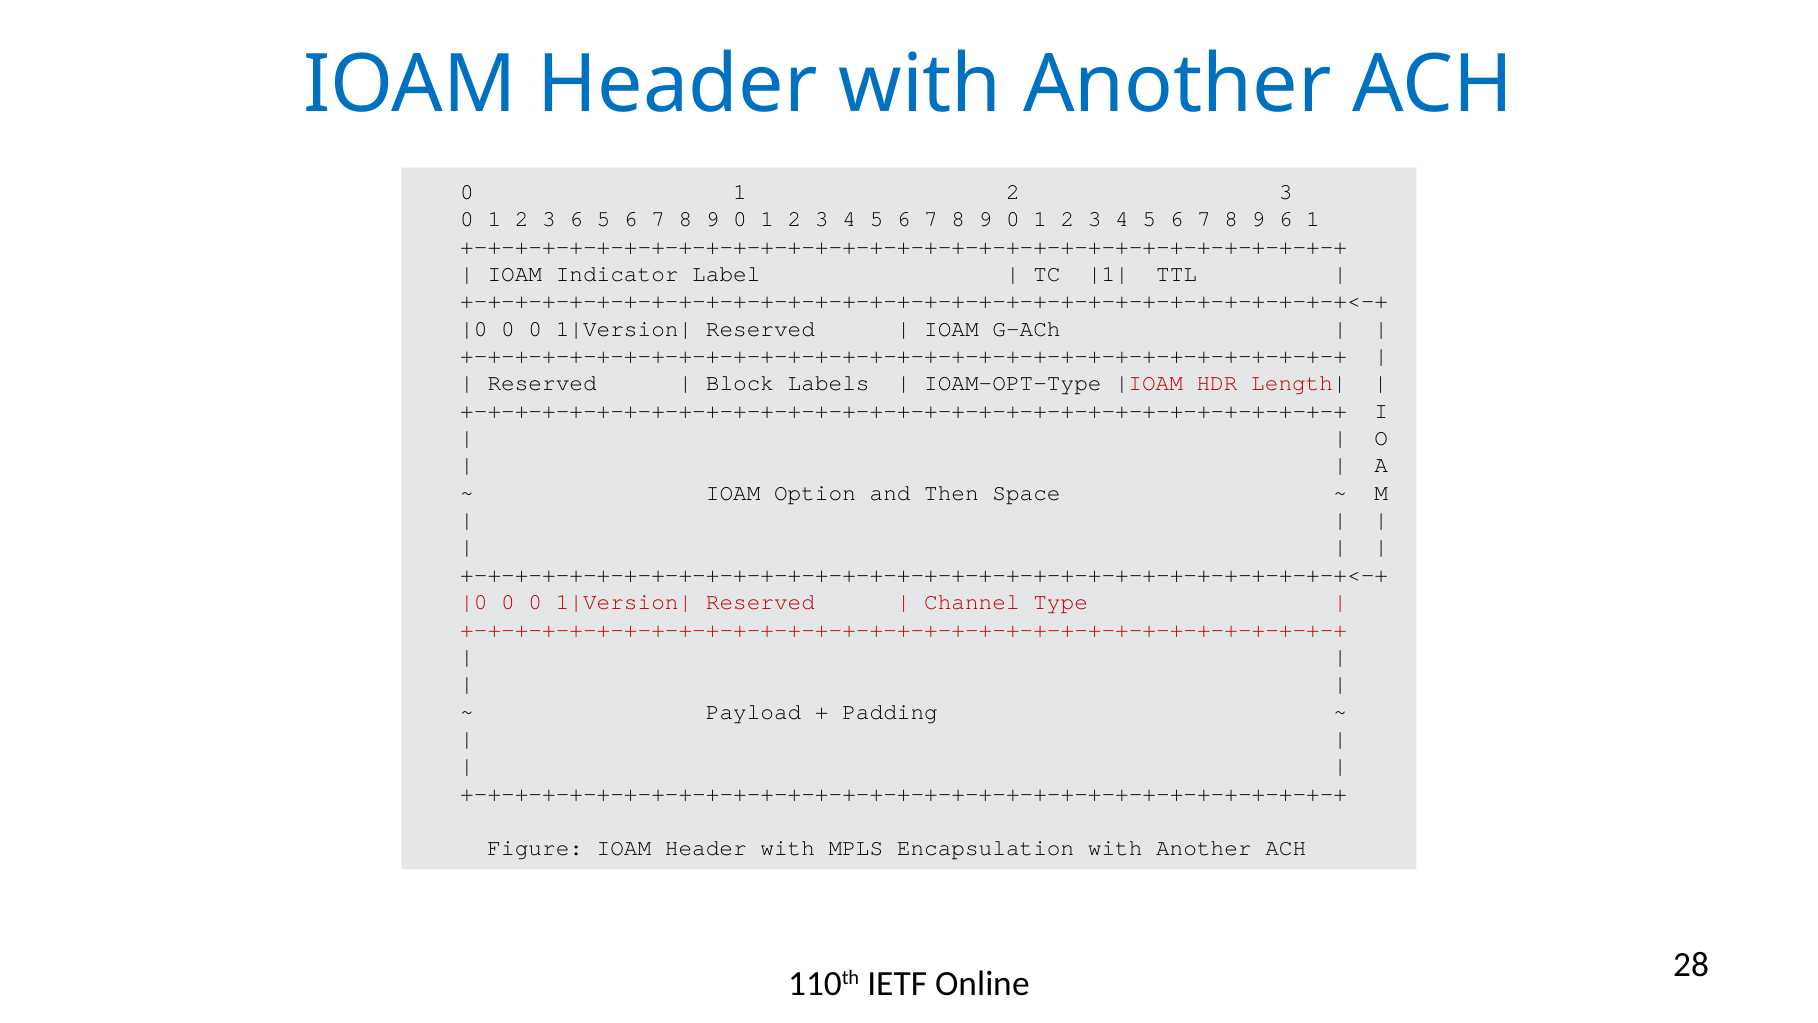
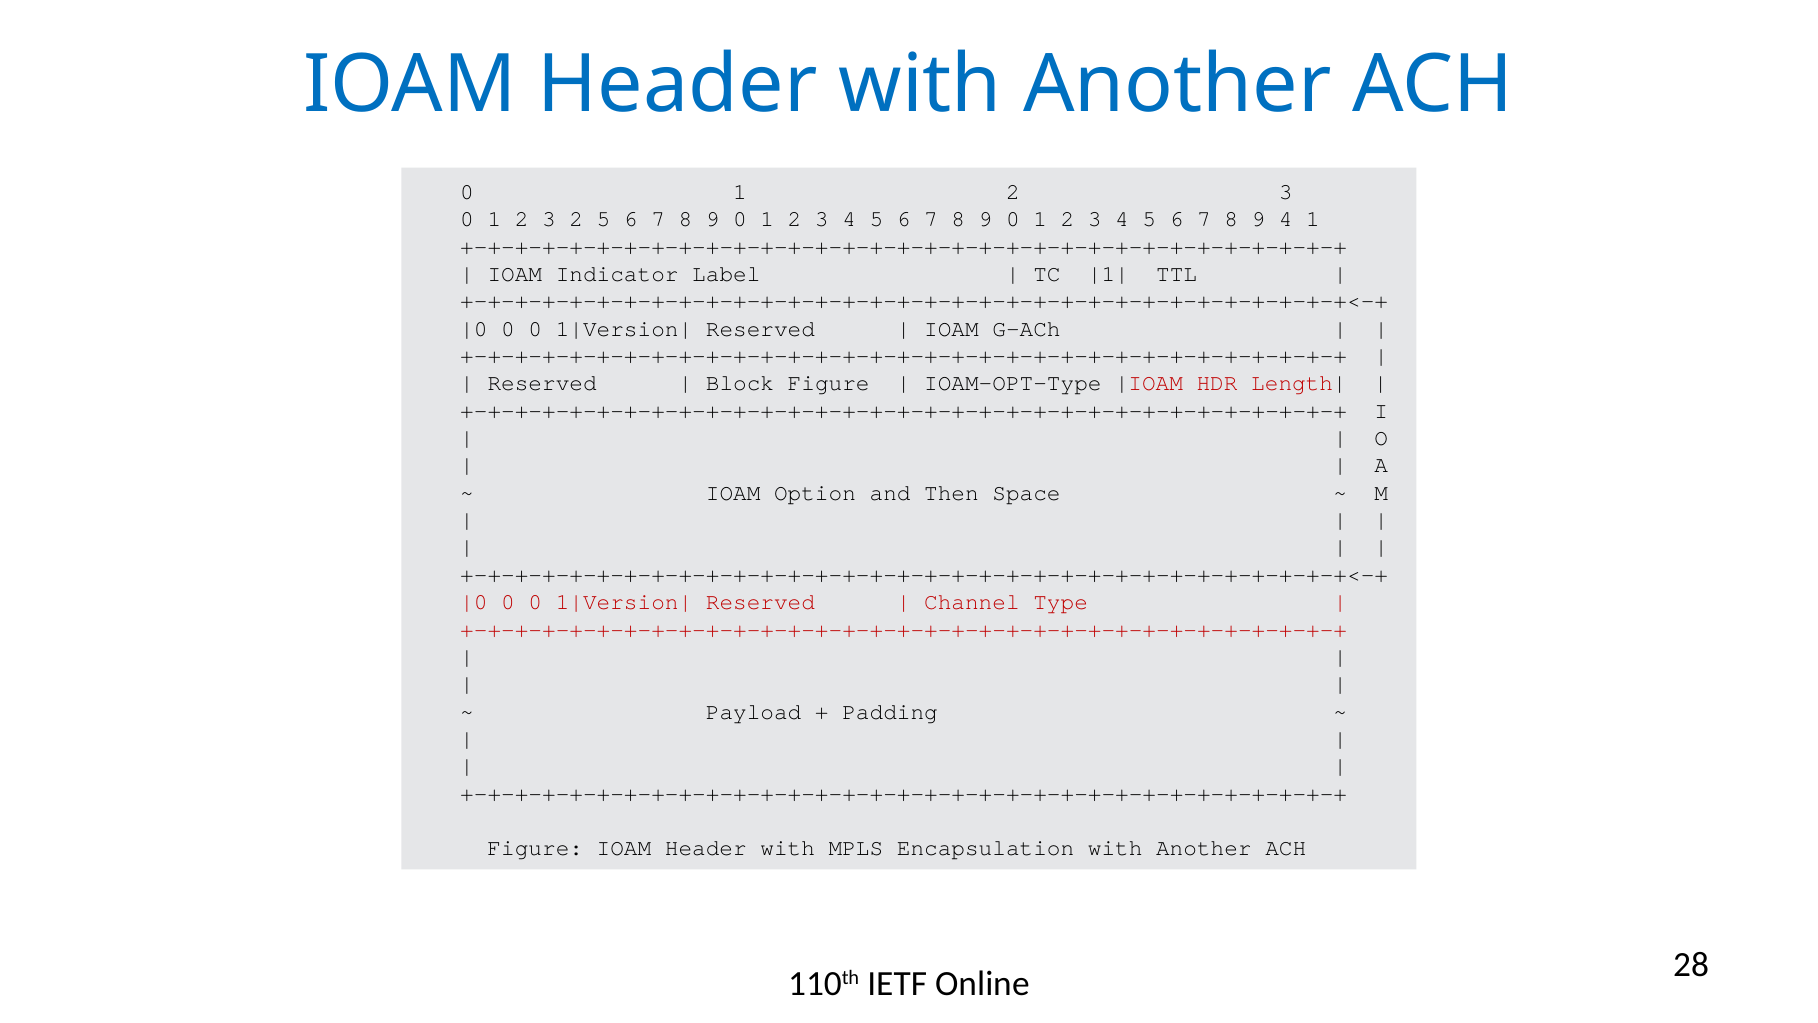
3 6: 6 -> 2 (576, 219)
9 6: 6 -> 4 (1286, 219)
Block Labels: Labels -> Figure (829, 383)
